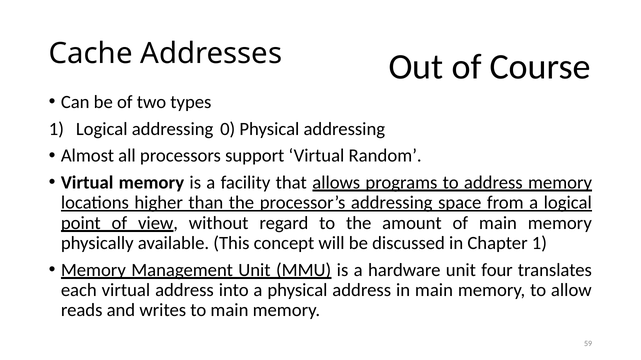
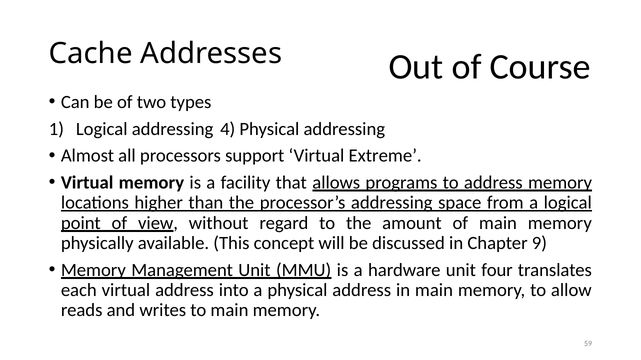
0: 0 -> 4 (228, 129)
Random: Random -> Extreme (385, 156)
Chapter 1: 1 -> 9 (539, 243)
